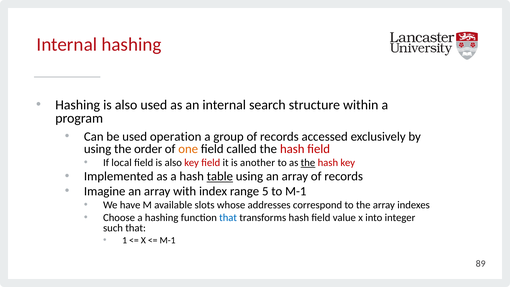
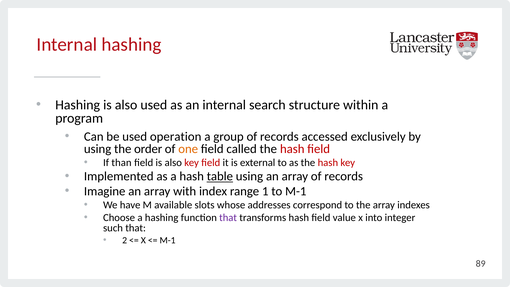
local: local -> than (122, 163)
another: another -> external (258, 163)
the underline: present -> none (308, 163)
5: 5 -> 1 (265, 191)
that colour: blue -> purple (228, 218)
1: 1 -> 2 (125, 240)
